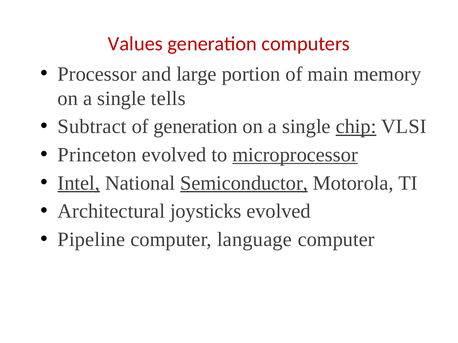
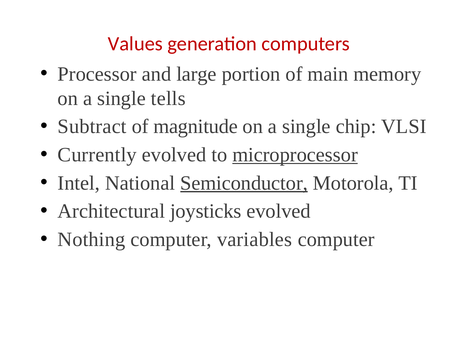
of generation: generation -> magnitude (196, 127)
chip underline: present -> none (356, 127)
Princeton: Princeton -> Currently (97, 155)
Intel underline: present -> none (79, 183)
Pipeline: Pipeline -> Nothing (91, 240)
language: language -> variables (255, 240)
